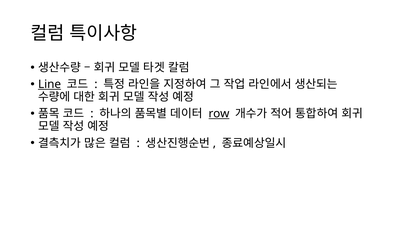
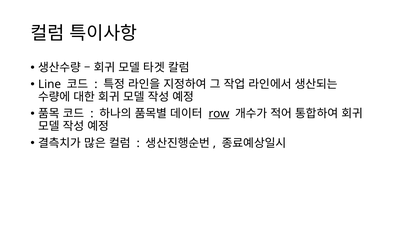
Line underline: present -> none (50, 85)
